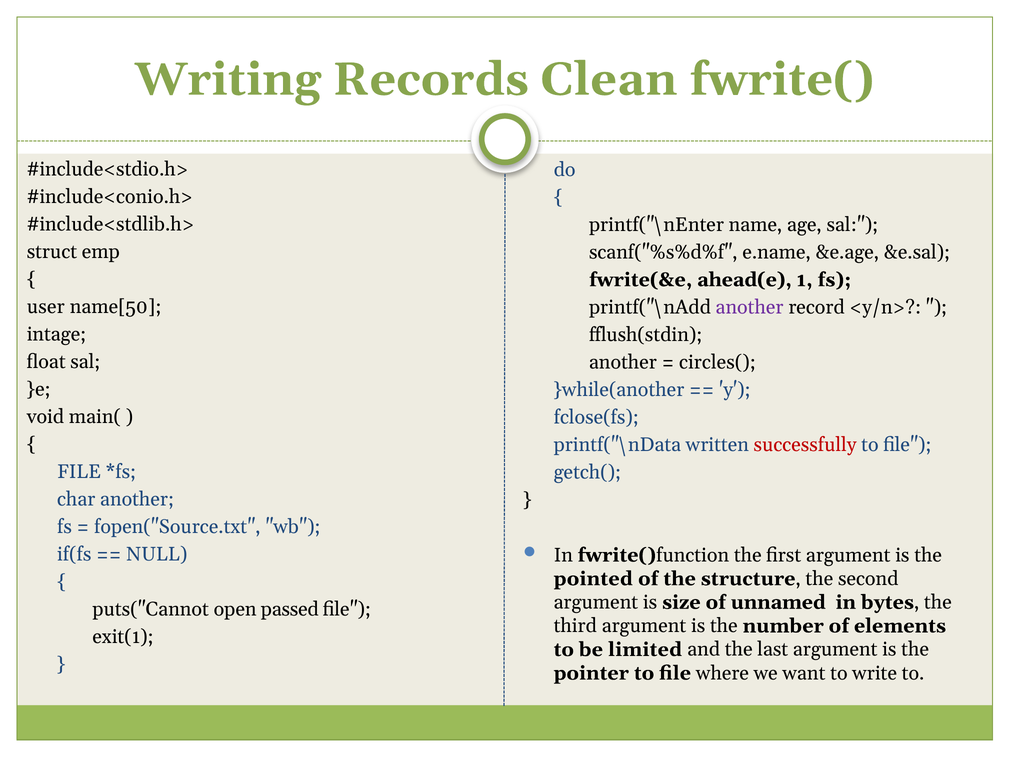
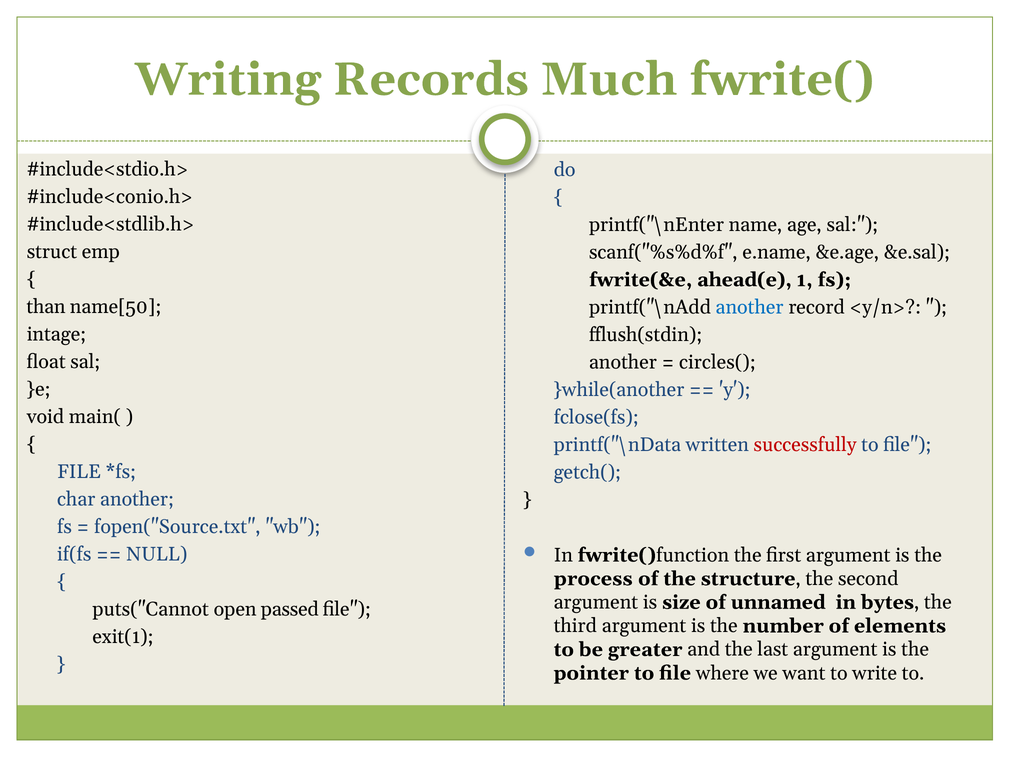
Clean: Clean -> Much (609, 80)
user: user -> than (46, 307)
another colour: purple -> blue (750, 307)
pointed: pointed -> process (593, 579)
limited: limited -> greater (645, 650)
